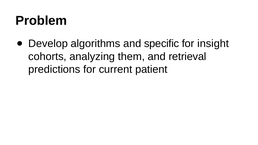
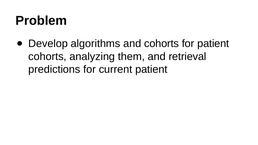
and specific: specific -> cohorts (162, 44)
for insight: insight -> patient (213, 44)
